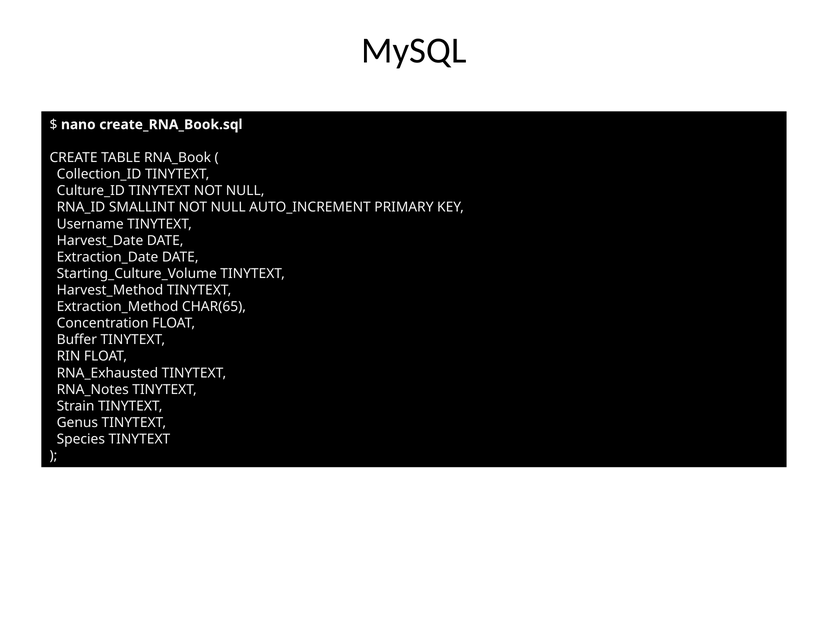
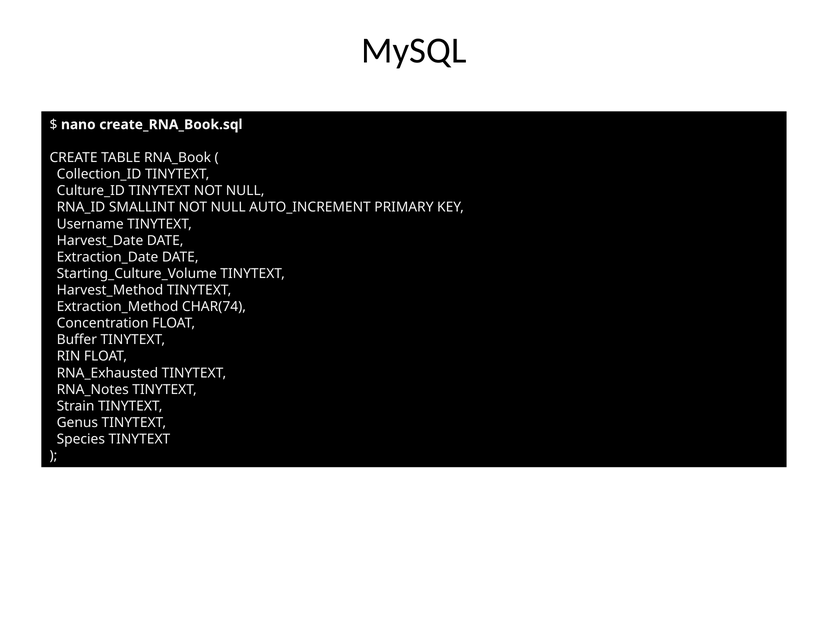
CHAR(65: CHAR(65 -> CHAR(74 (214, 307)
